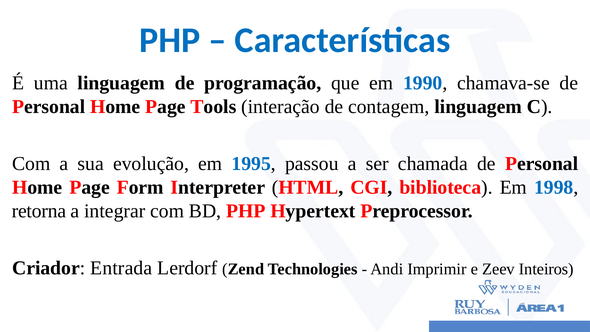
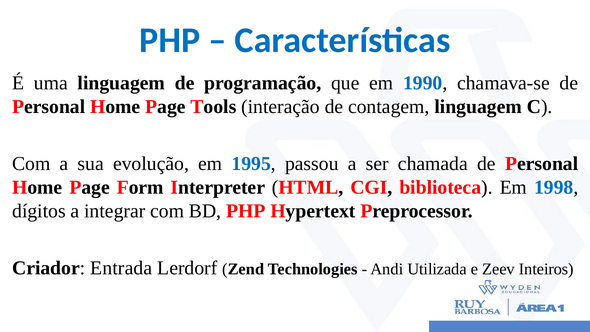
retorna: retorna -> dígitos (39, 211)
Imprimir: Imprimir -> Utilizada (437, 269)
